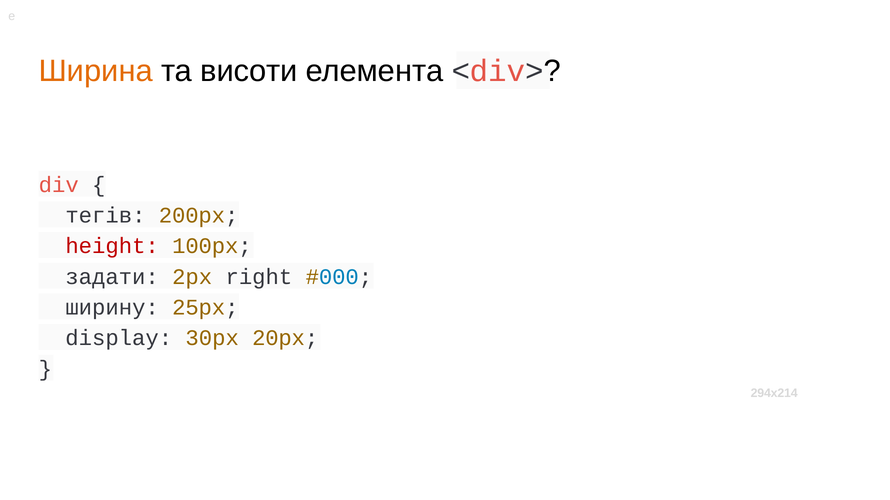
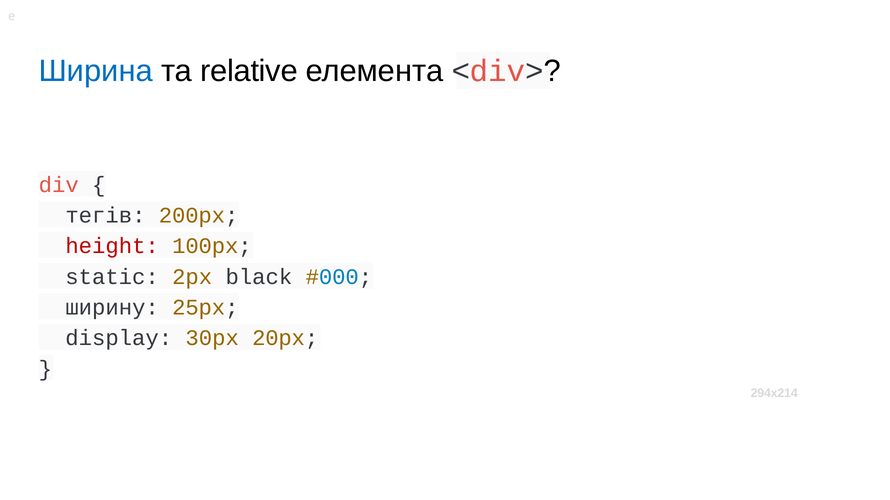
Ширина colour: orange -> blue (96, 71)
висоти: висоти -> relative (249, 71)
задати: задати -> static (112, 277)
right: right -> black (259, 277)
